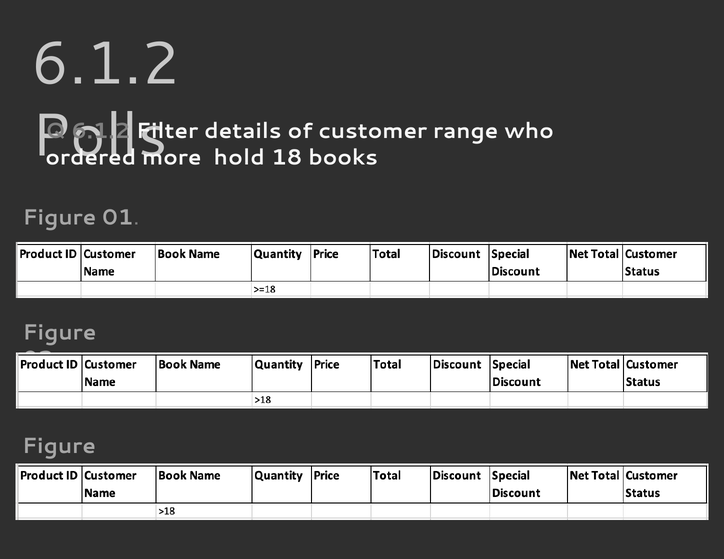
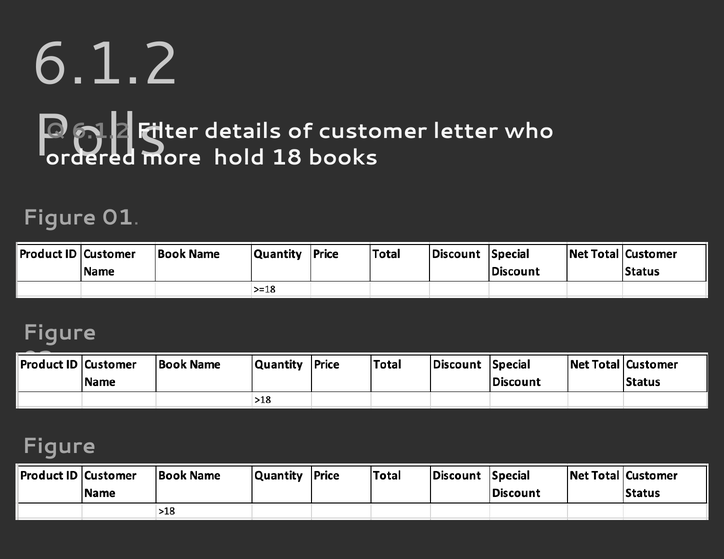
range: range -> letter (466, 131)
